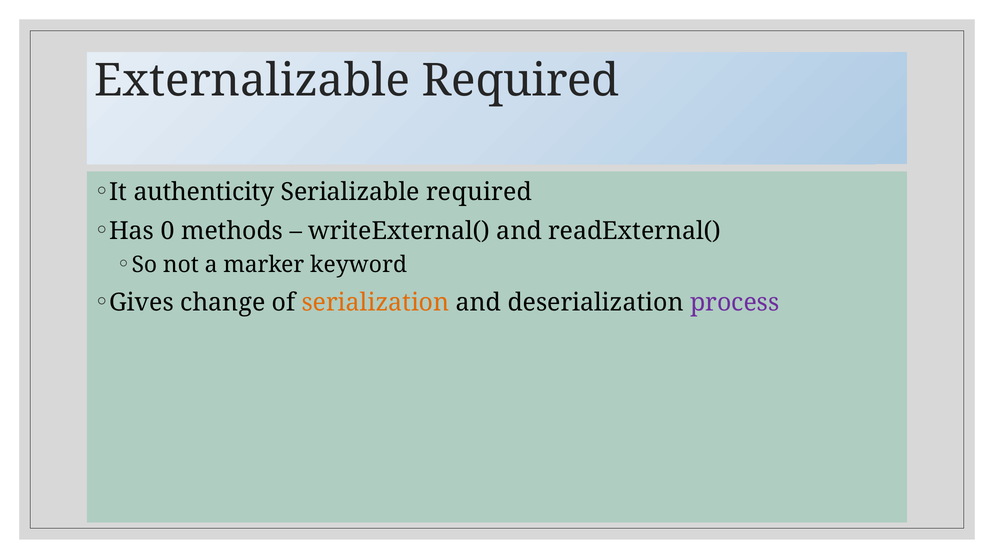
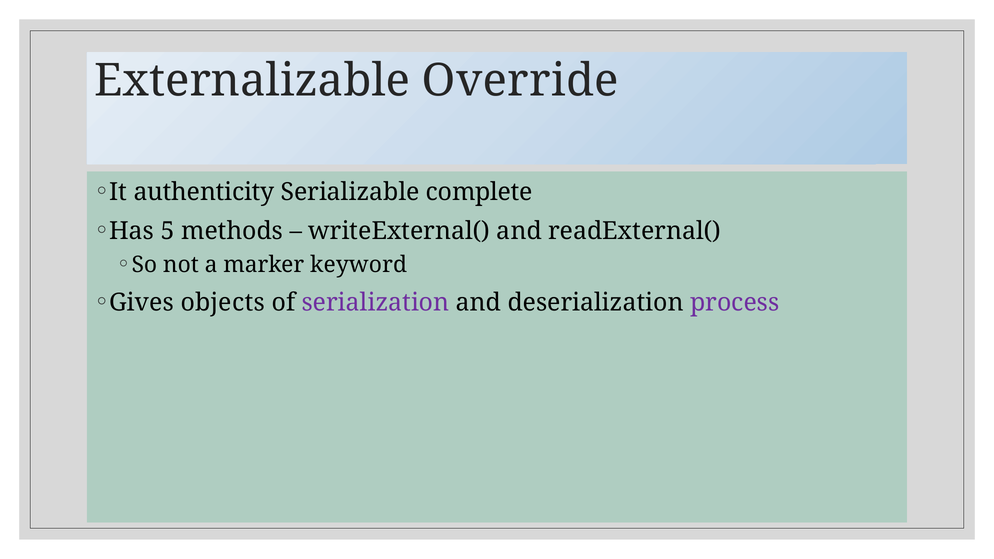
Externalizable Required: Required -> Override (520, 81)
Serializable required: required -> complete (479, 192)
0: 0 -> 5 (168, 231)
change: change -> objects (223, 303)
serialization colour: orange -> purple (376, 303)
